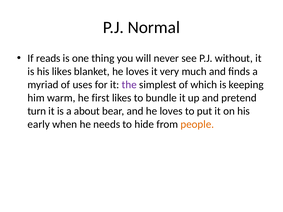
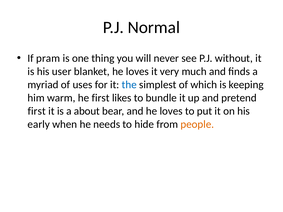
reads: reads -> pram (48, 58)
his likes: likes -> user (62, 72)
the colour: purple -> blue (129, 85)
turn: turn -> first (37, 111)
